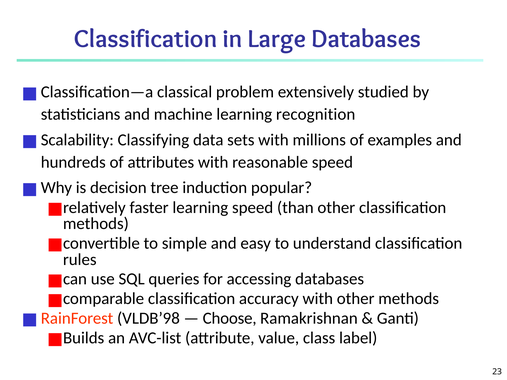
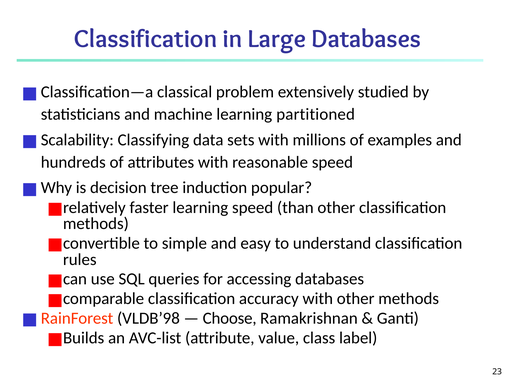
recognition: recognition -> partitioned (316, 114)
